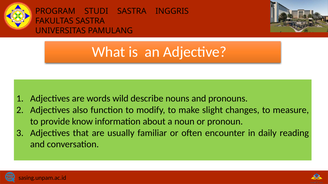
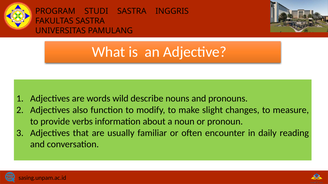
know: know -> verbs (82, 122)
